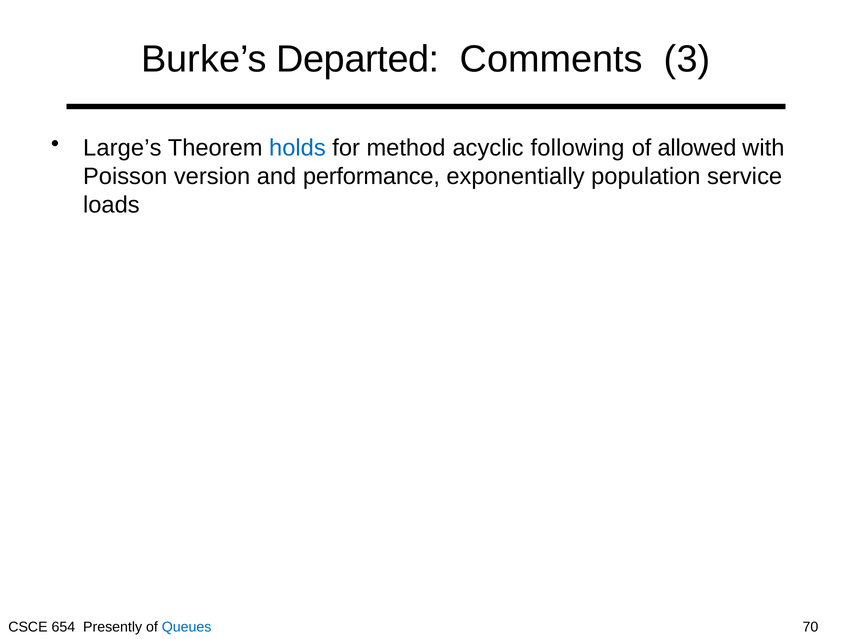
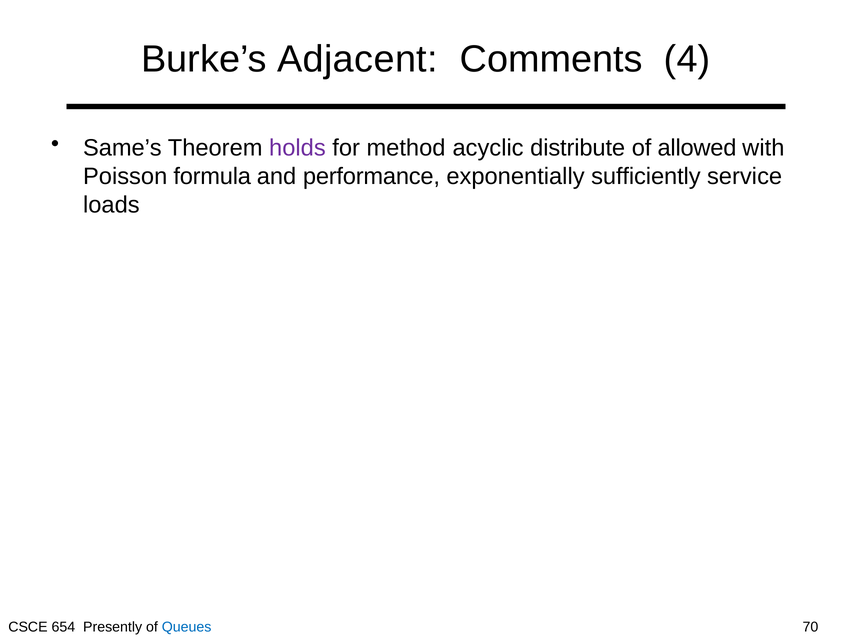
Departed: Departed -> Adjacent (357, 59)
3: 3 -> 4 (687, 59)
Large’s: Large’s -> Same’s (122, 148)
holds colour: blue -> purple (297, 148)
following: following -> distribute (578, 148)
version: version -> formula (212, 176)
population: population -> sufficiently (646, 176)
